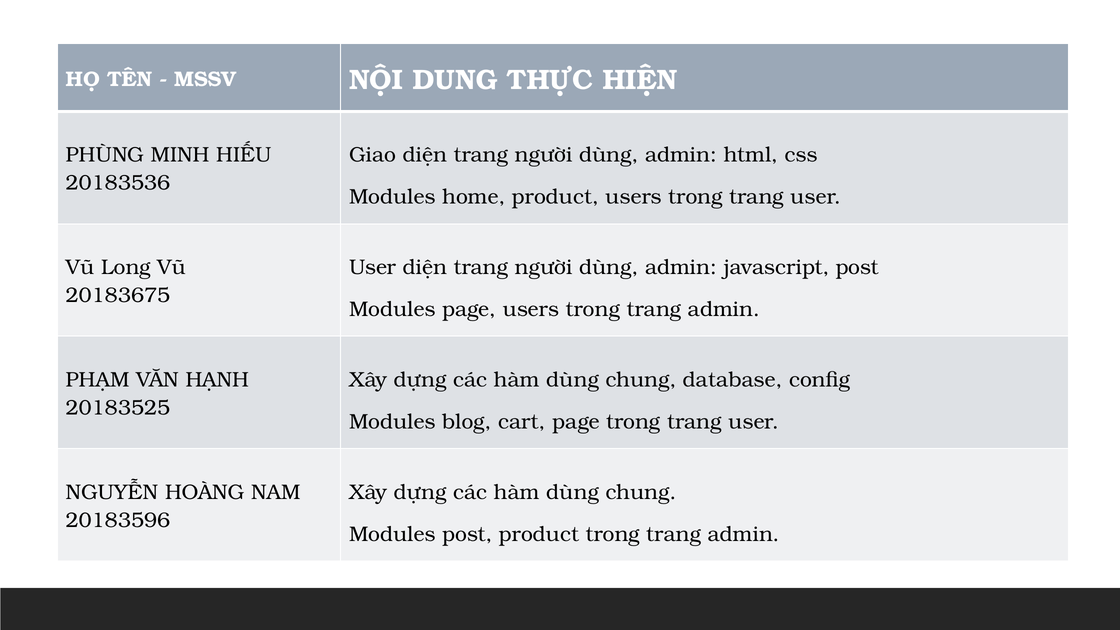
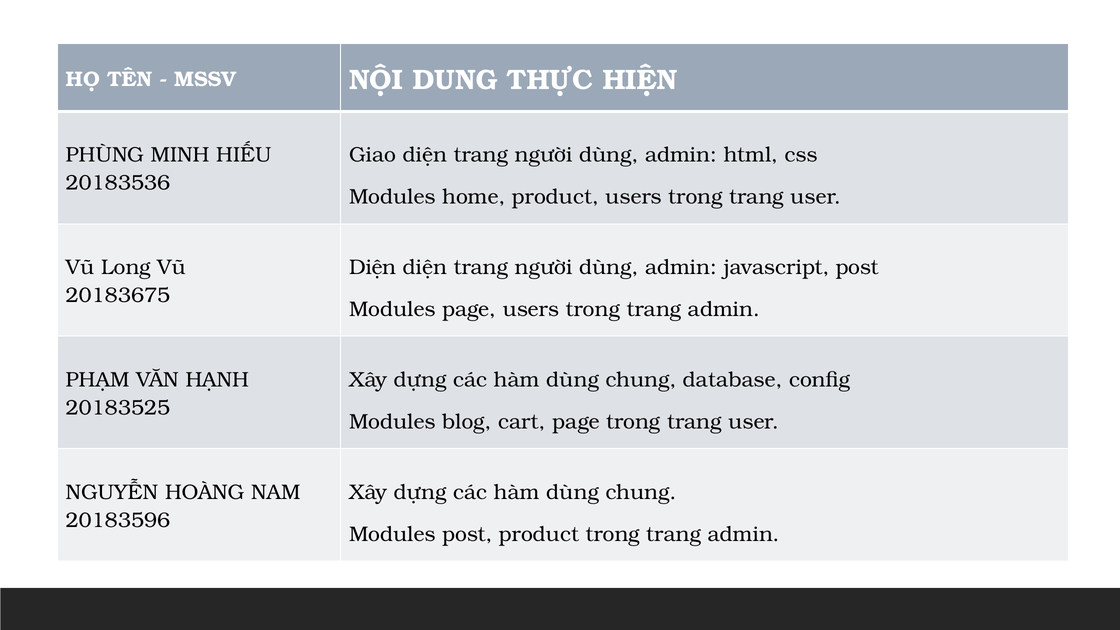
User: User -> Diện (373, 267)
